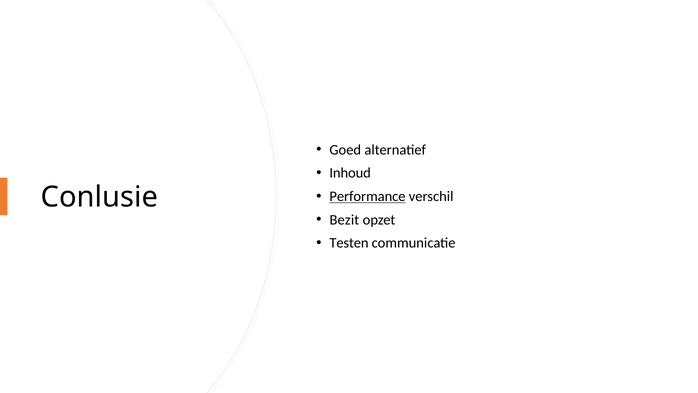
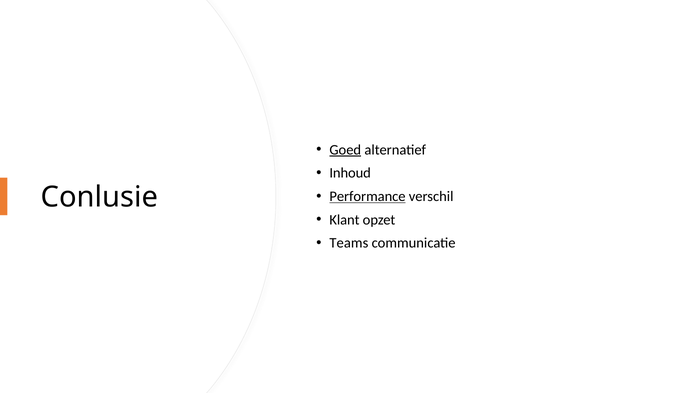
Goed underline: none -> present (345, 150)
Bezit: Bezit -> Klant (344, 220)
Testen: Testen -> Teams (349, 243)
